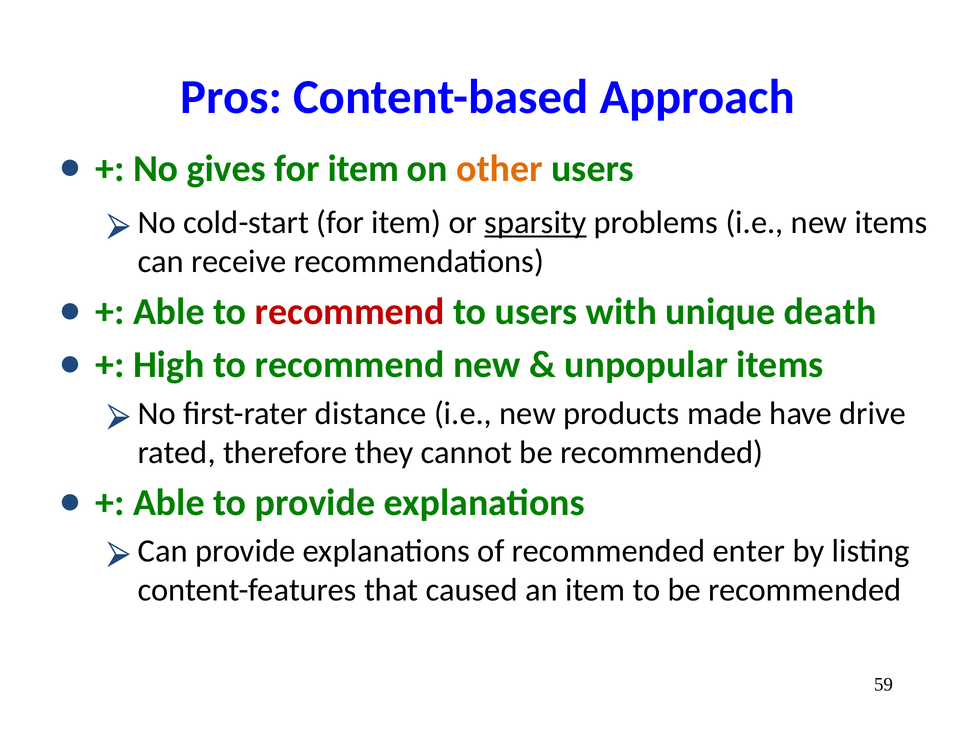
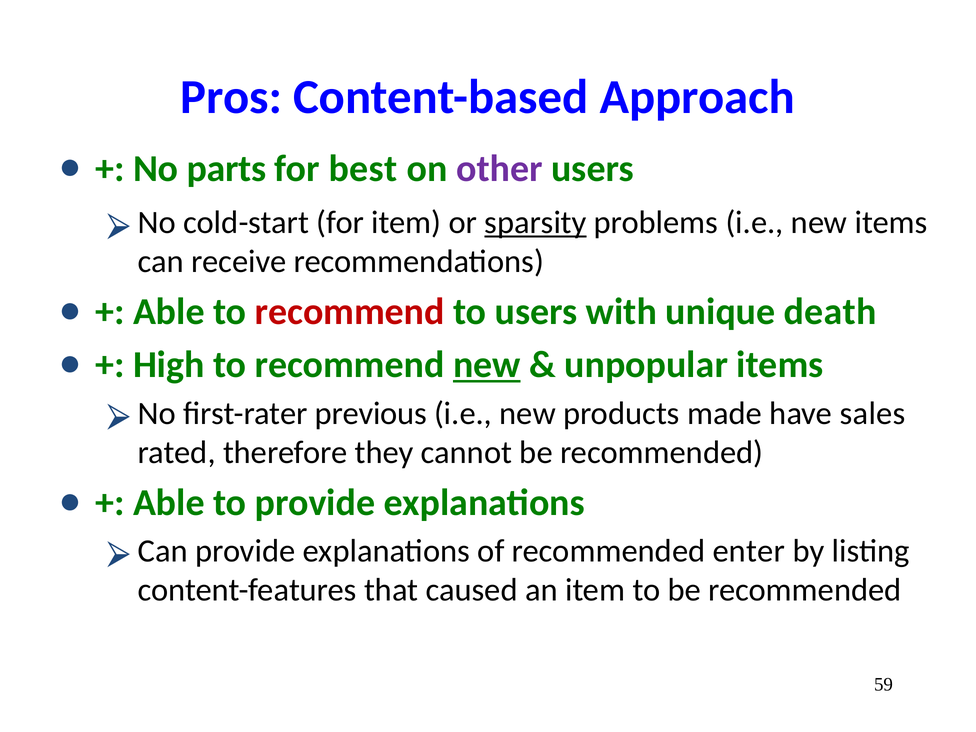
gives: gives -> parts (227, 168)
item: item -> best (363, 168)
other colour: orange -> purple (499, 168)
new underline: none -> present (487, 365)
distance: distance -> previous (371, 413)
drive: drive -> sales (873, 413)
